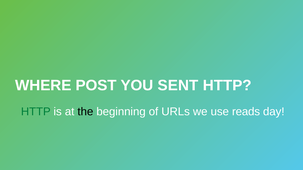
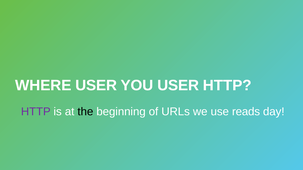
WHERE POST: POST -> USER (96, 86)
YOU SENT: SENT -> USER (178, 86)
HTTP colour: green -> purple (36, 112)
